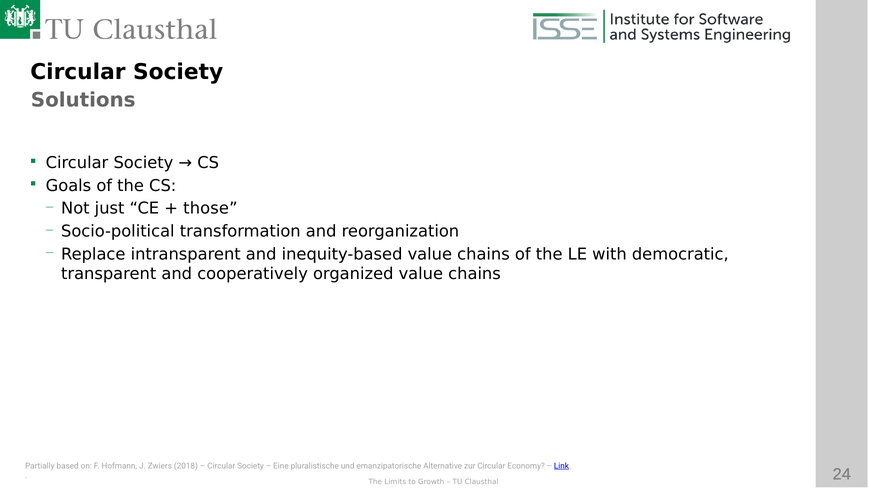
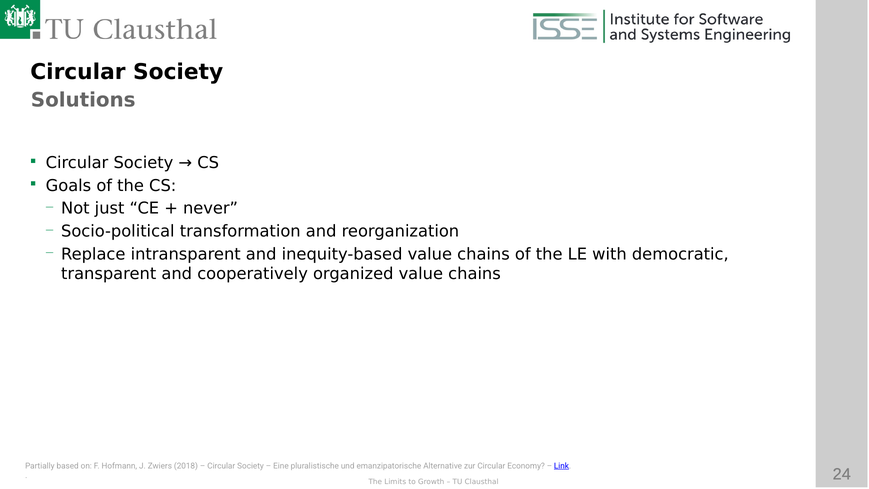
those: those -> never (211, 209)
